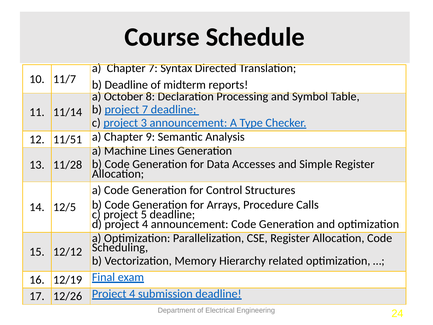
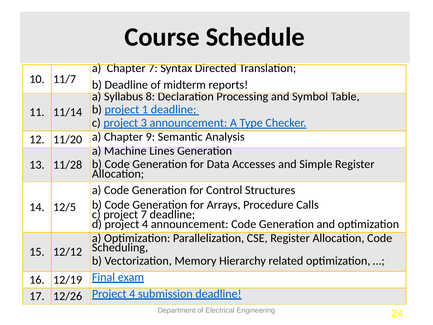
October: October -> Syllabus (124, 96)
project 7: 7 -> 1 (145, 110)
11/51: 11/51 -> 11/20 (68, 139)
project 5: 5 -> 7 (144, 214)
